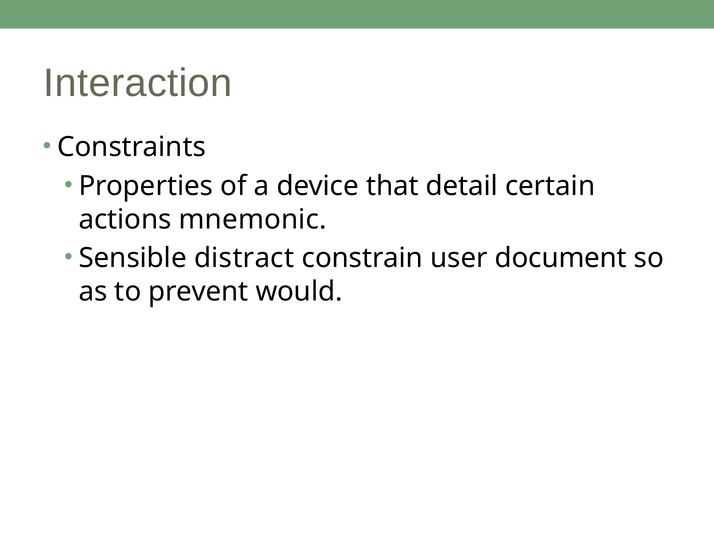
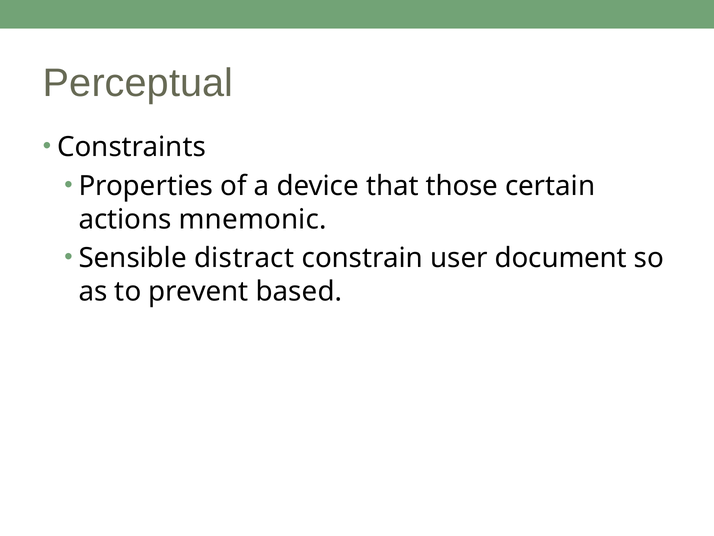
Interaction: Interaction -> Perceptual (138, 83)
detail: detail -> those (462, 186)
would: would -> based (299, 291)
